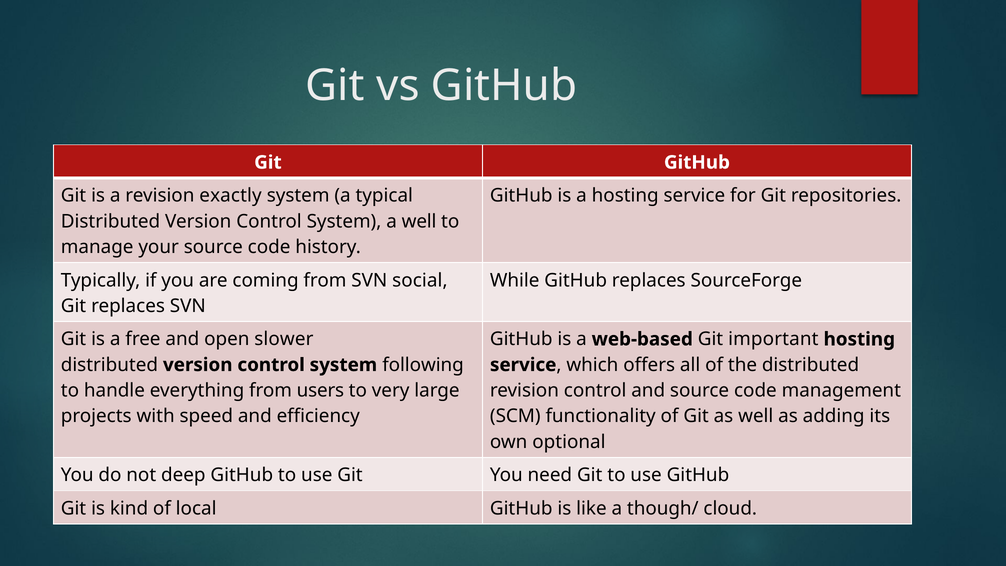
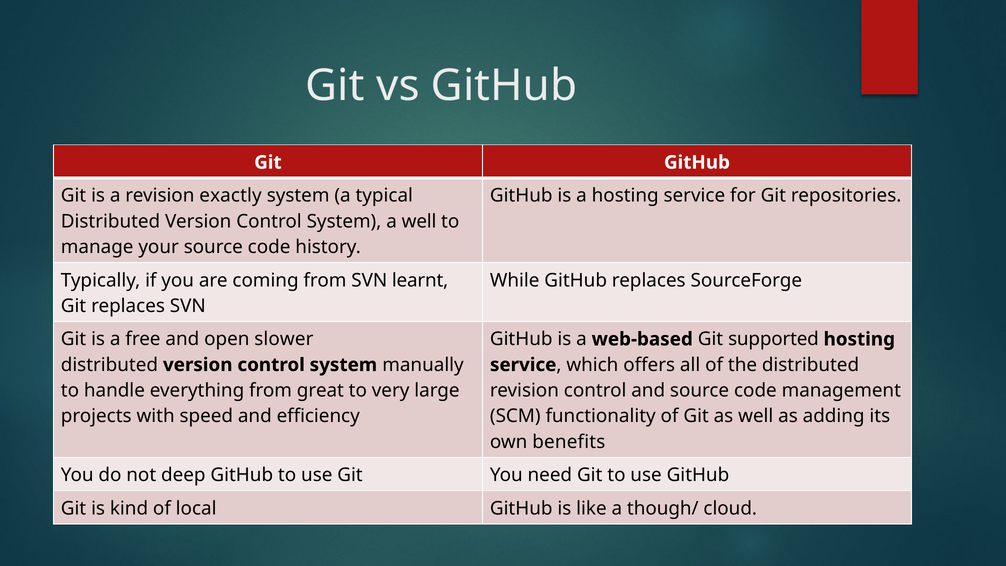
social: social -> learnt (420, 280)
important: important -> supported (773, 339)
following: following -> manually (423, 365)
users: users -> great (320, 390)
optional: optional -> benefits (569, 442)
